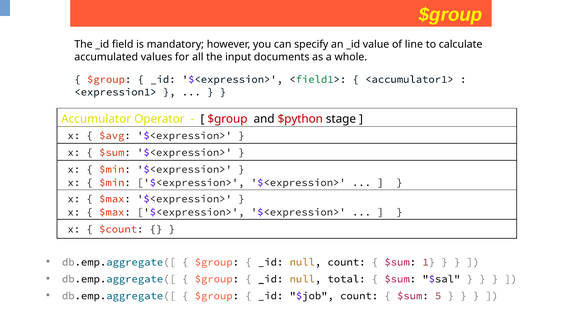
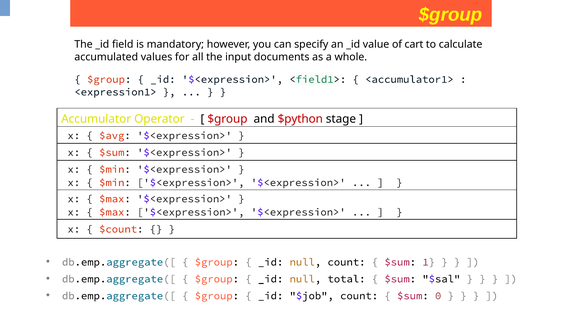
line: line -> cart (414, 44)
5: 5 -> 0 (438, 296)
